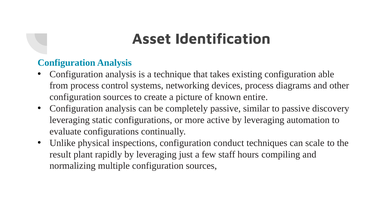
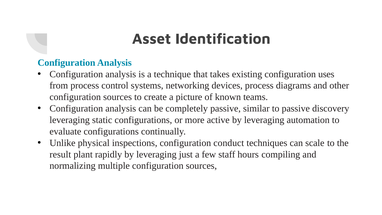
able: able -> uses (326, 74)
entire: entire -> teams (256, 97)
